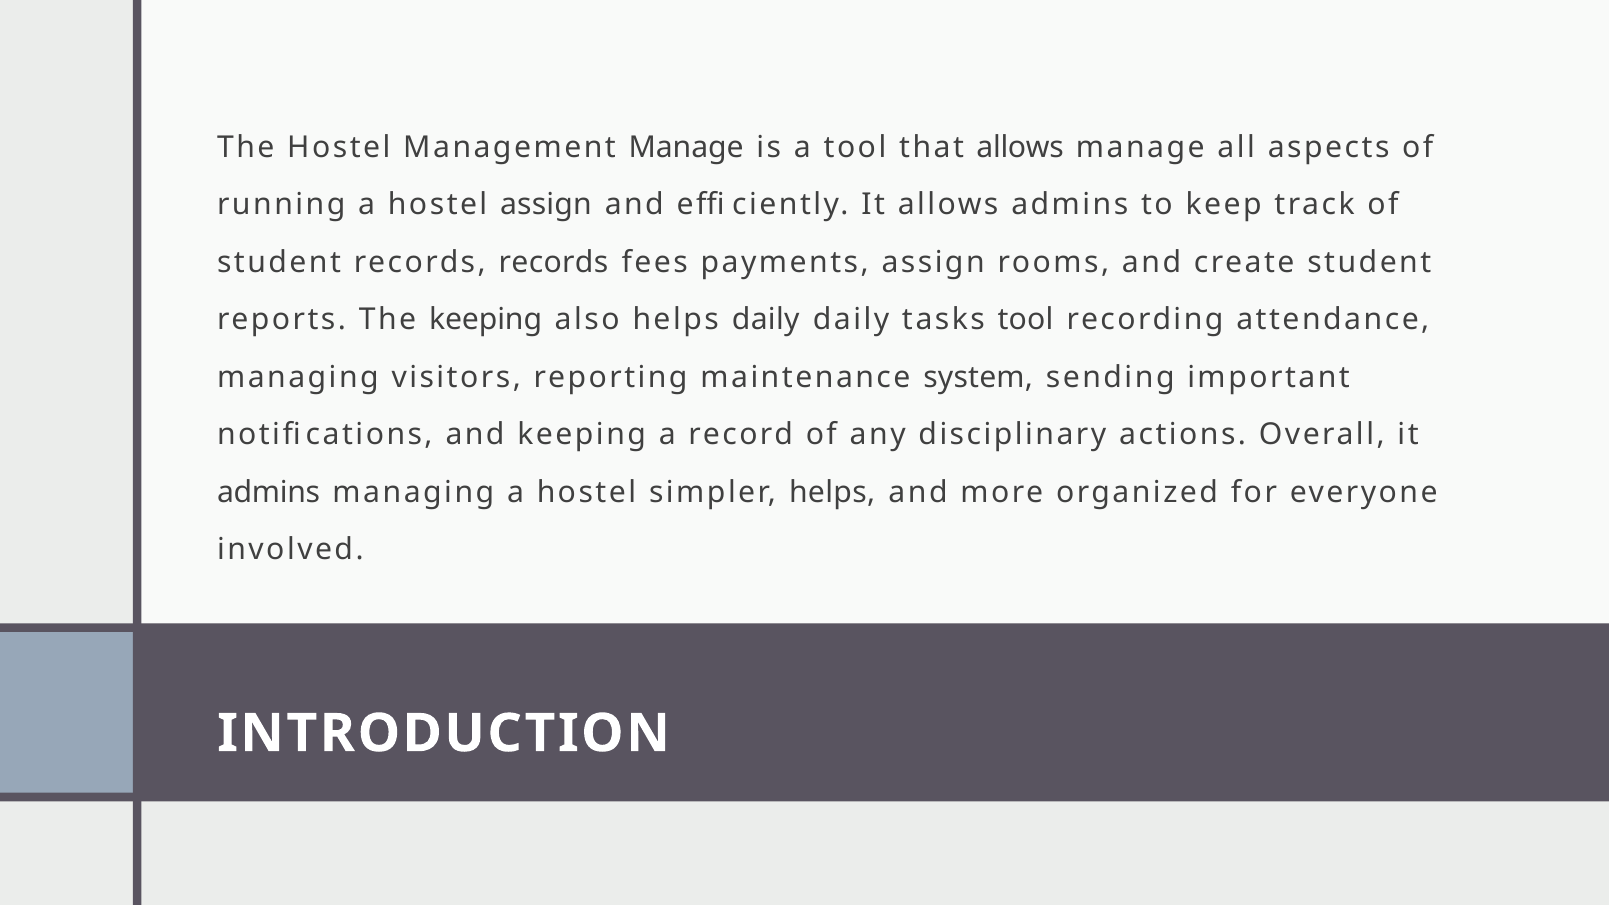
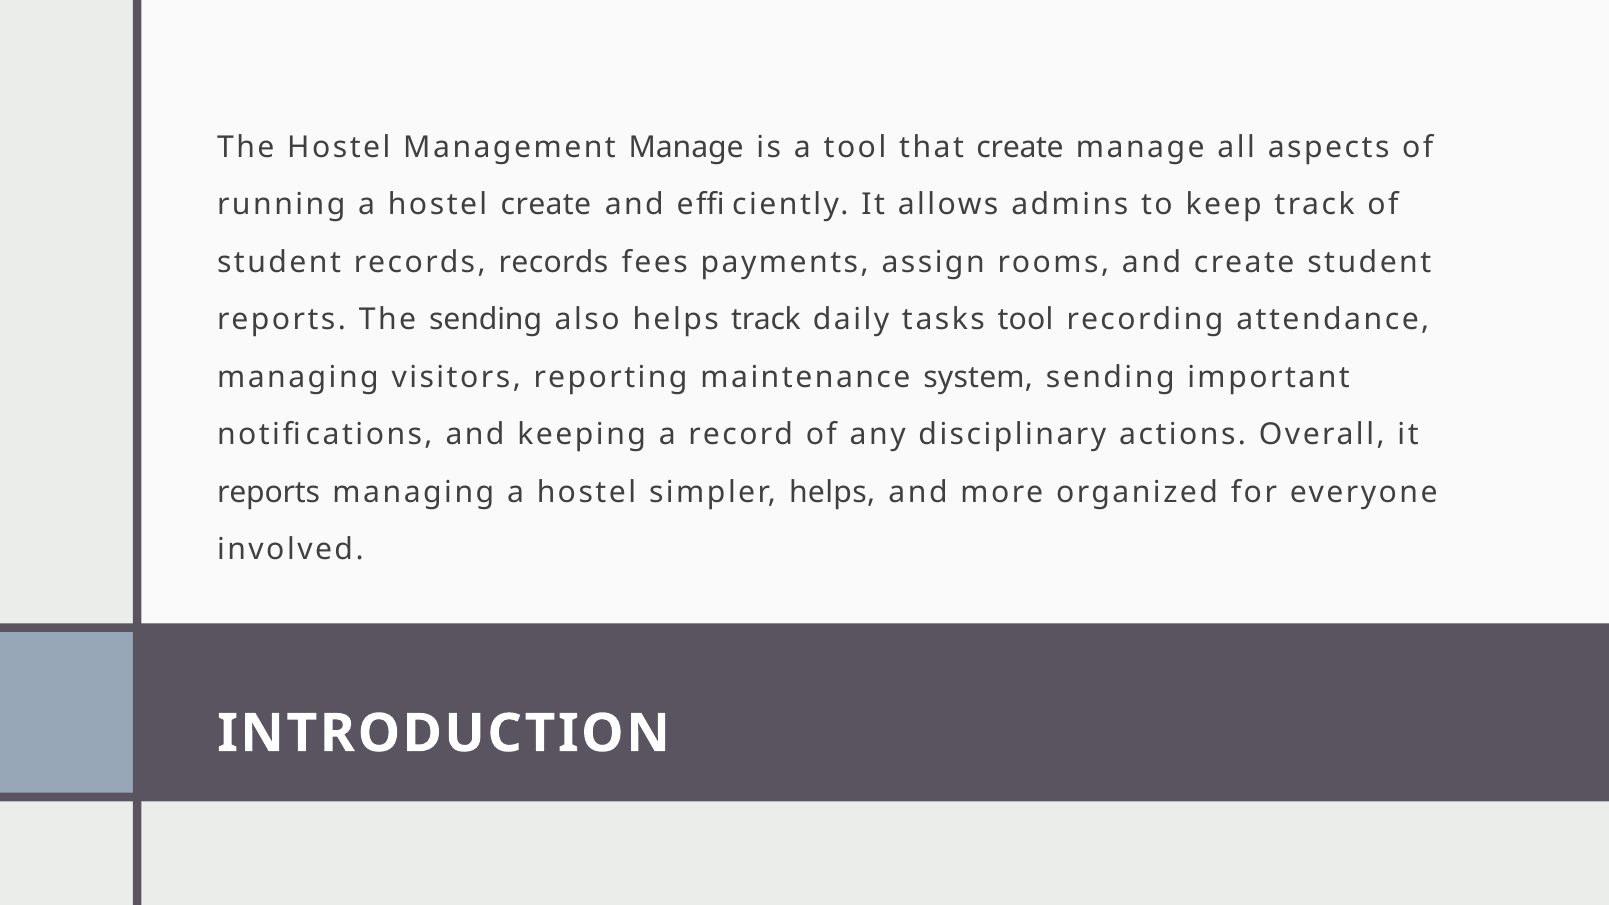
that allows: allows -> create (1020, 147)
hostel assign: assign -> create (546, 205)
The keeping: keeping -> sending (486, 320)
helps daily: daily -> track (766, 320)
admins: admins -> reports (269, 492)
